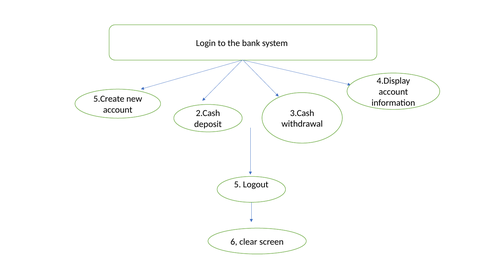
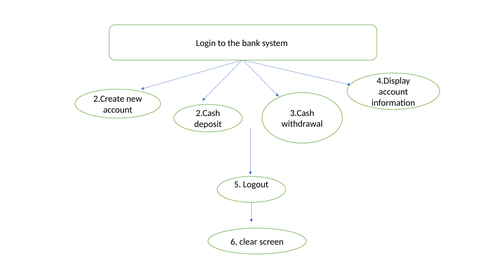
5.Create: 5.Create -> 2.Create (109, 99)
